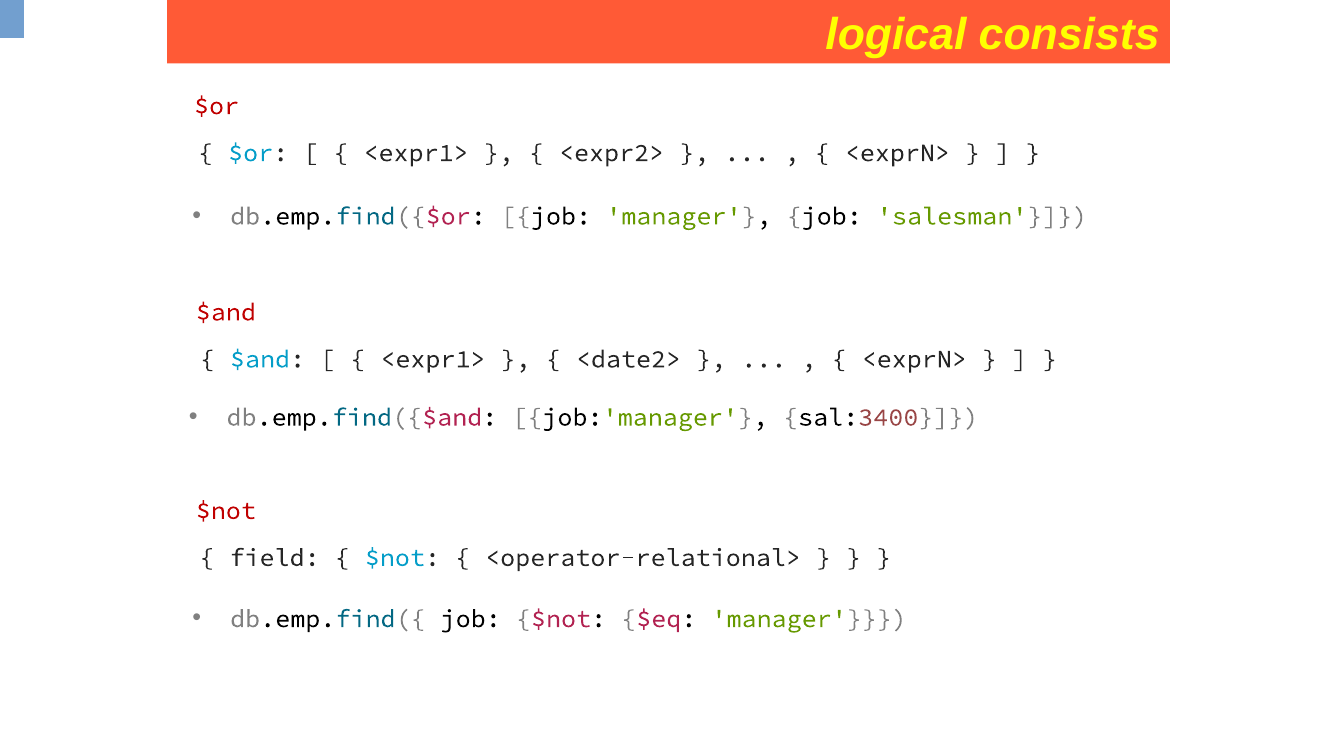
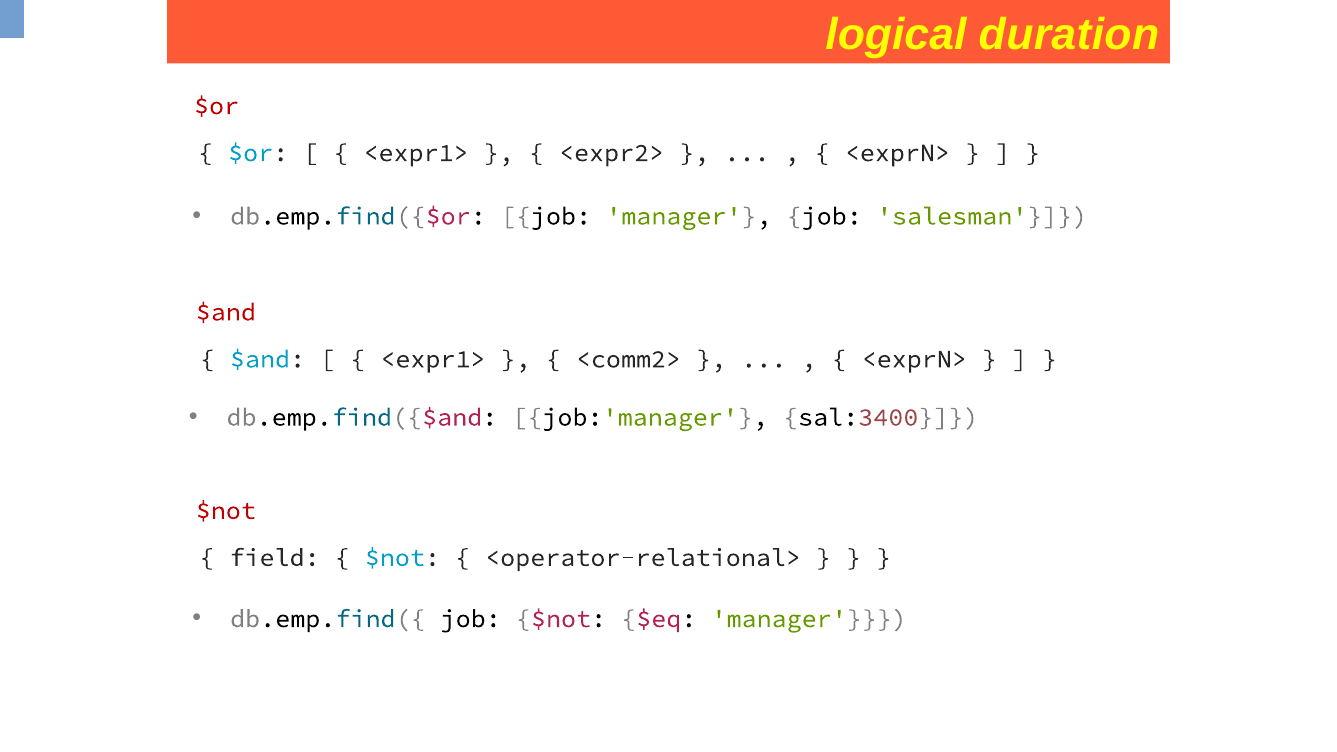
consists: consists -> duration (1069, 35)
<date2>: <date2> -> <comm2> (628, 359)
